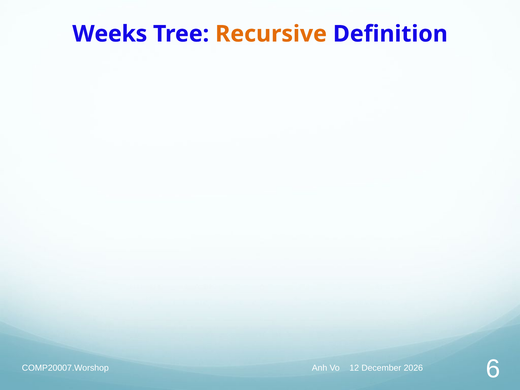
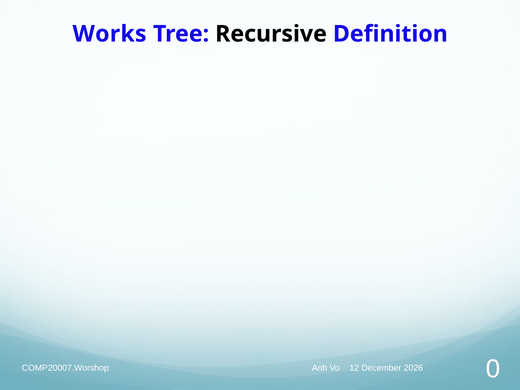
Weeks: Weeks -> Works (110, 34)
Recursive colour: orange -> black (271, 34)
6: 6 -> 0 (493, 369)
